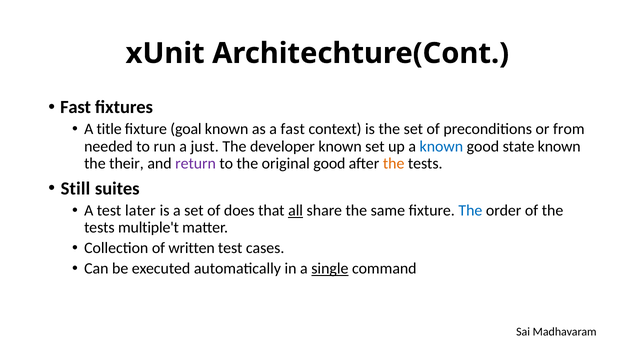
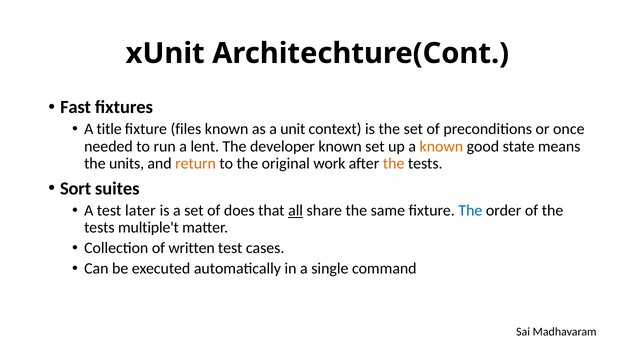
goal: goal -> files (186, 129)
a fast: fast -> unit (293, 129)
from: from -> once (569, 129)
just: just -> lent (205, 146)
known colour: blue -> orange (441, 146)
state known: known -> means (559, 146)
their: their -> units (127, 164)
return colour: purple -> orange (196, 164)
original good: good -> work (329, 164)
Still: Still -> Sort (76, 189)
single underline: present -> none (330, 269)
